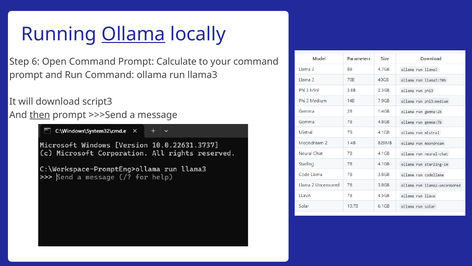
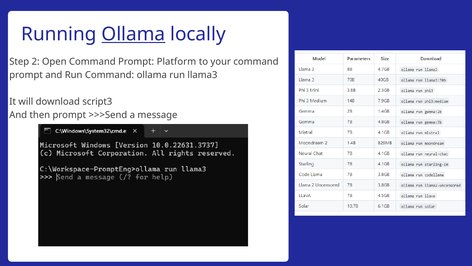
6: 6 -> 2 (36, 61)
Calculate: Calculate -> Platform (176, 61)
then underline: present -> none (40, 115)
